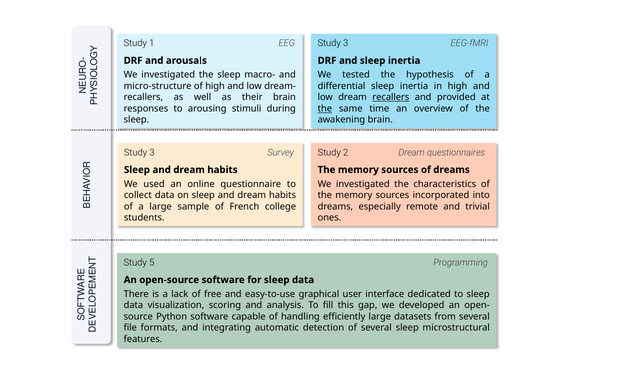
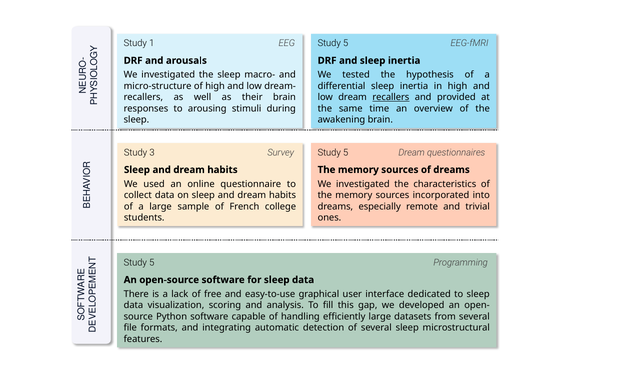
3: 3 -> 5 (346, 43)
the underline: present -> none (325, 108)
2: 2 -> 5 (346, 152)
